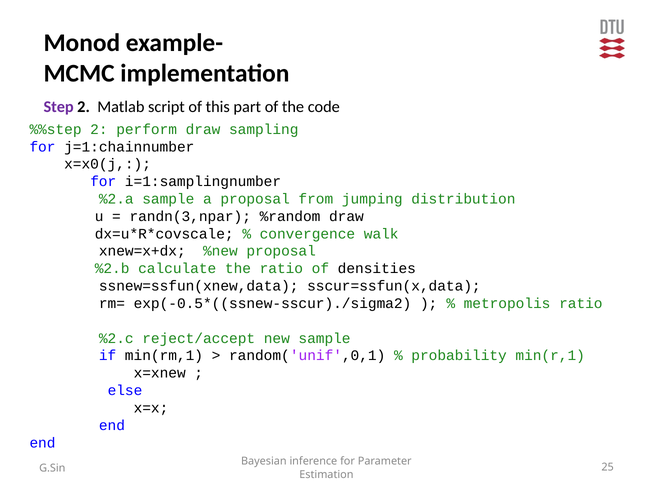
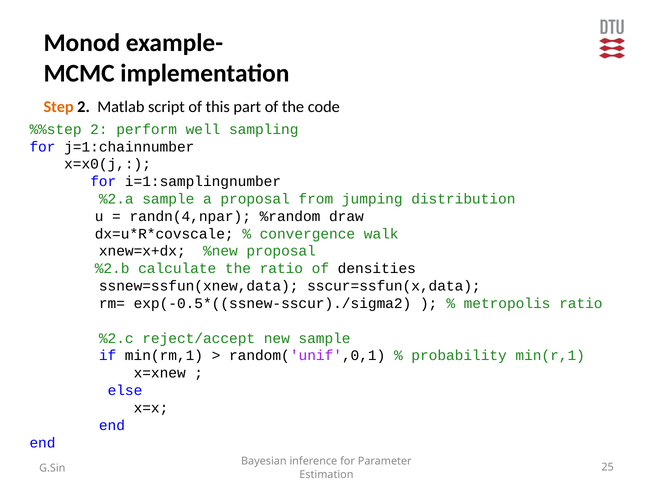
Step colour: purple -> orange (59, 107)
perform draw: draw -> well (203, 129)
randn(3,npar: randn(3,npar -> randn(4,npar (190, 216)
